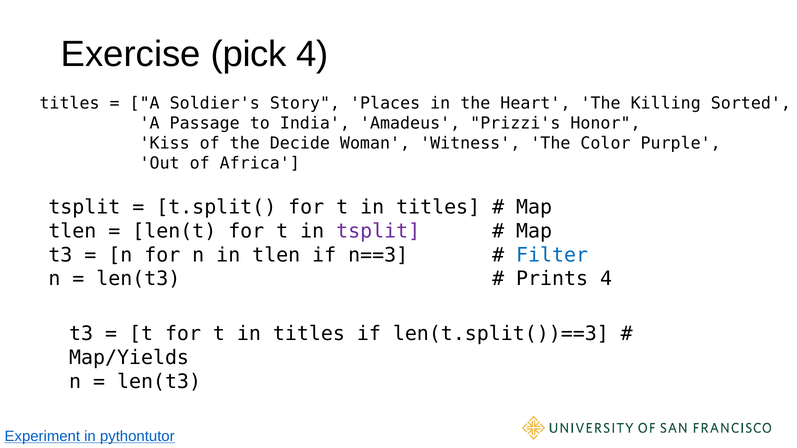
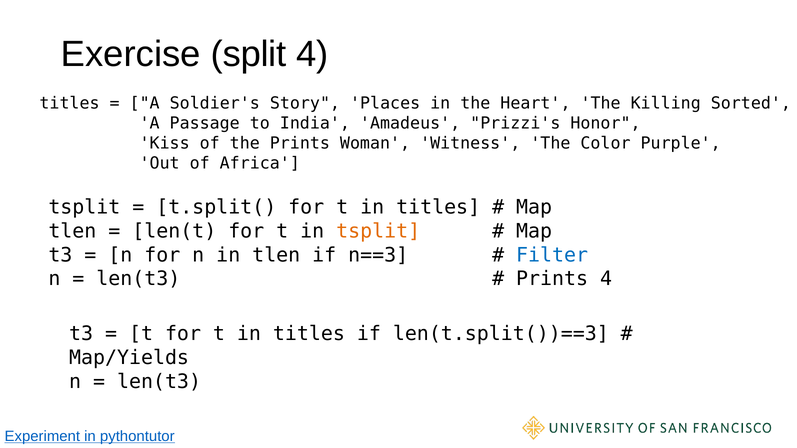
pick: pick -> split (249, 54)
the Decide: Decide -> Prints (300, 143)
tsplit colour: purple -> orange (378, 231)
